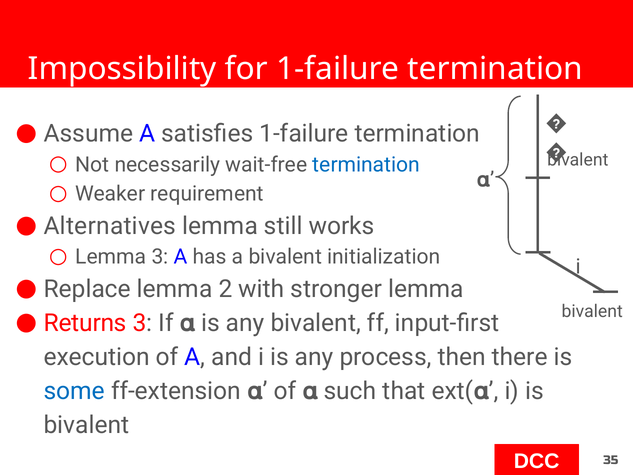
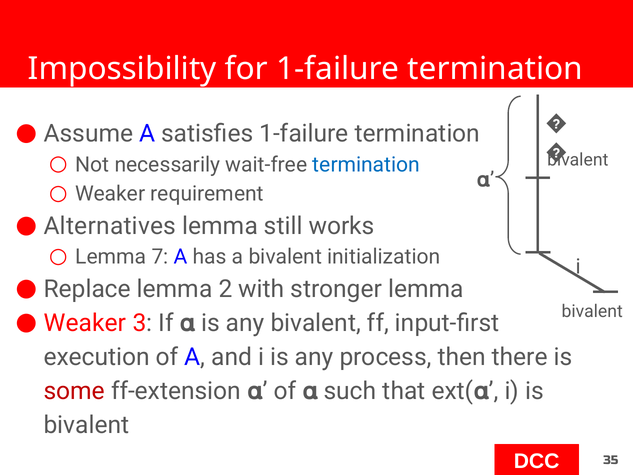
Lemma 3: 3 -> 7 (160, 257)
Returns: Returns -> Weaker (85, 323)
some colour: blue -> red (74, 391)
